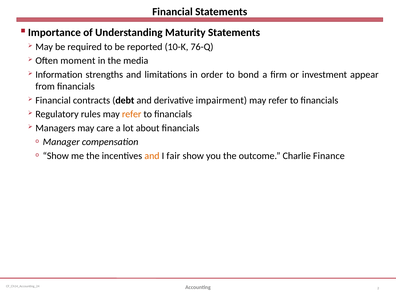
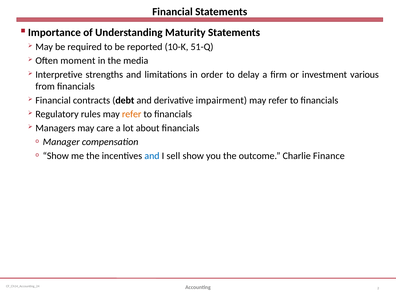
76-Q: 76-Q -> 51-Q (202, 47)
Information: Information -> Interpretive (59, 75)
bond: bond -> delay (249, 75)
appear: appear -> various (364, 75)
and colour: orange -> blue (152, 156)
fair: fair -> sell (173, 156)
